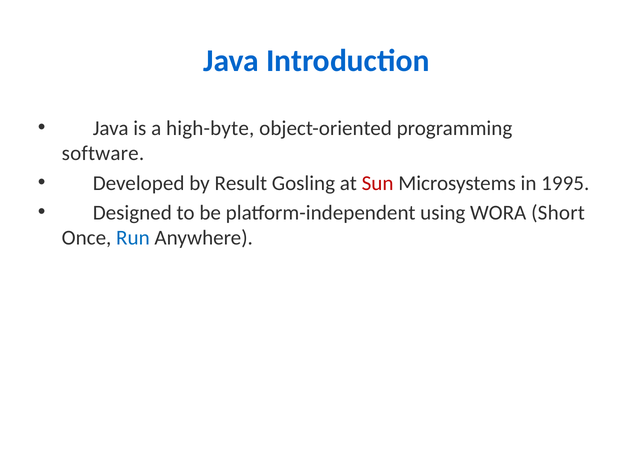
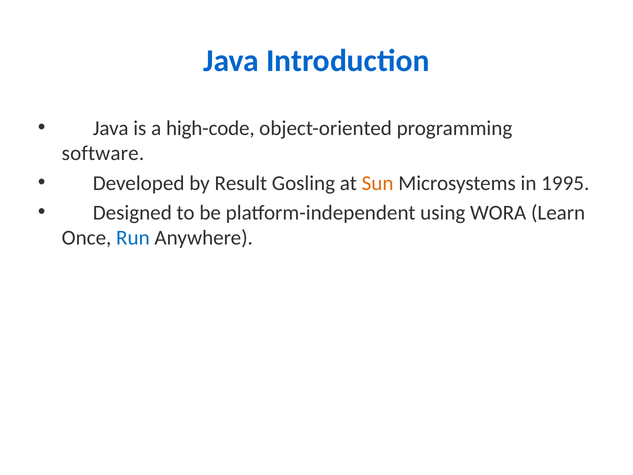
high-byte: high-byte -> high-code (210, 128)
Sun colour: red -> orange (378, 183)
Short: Short -> Learn (558, 212)
